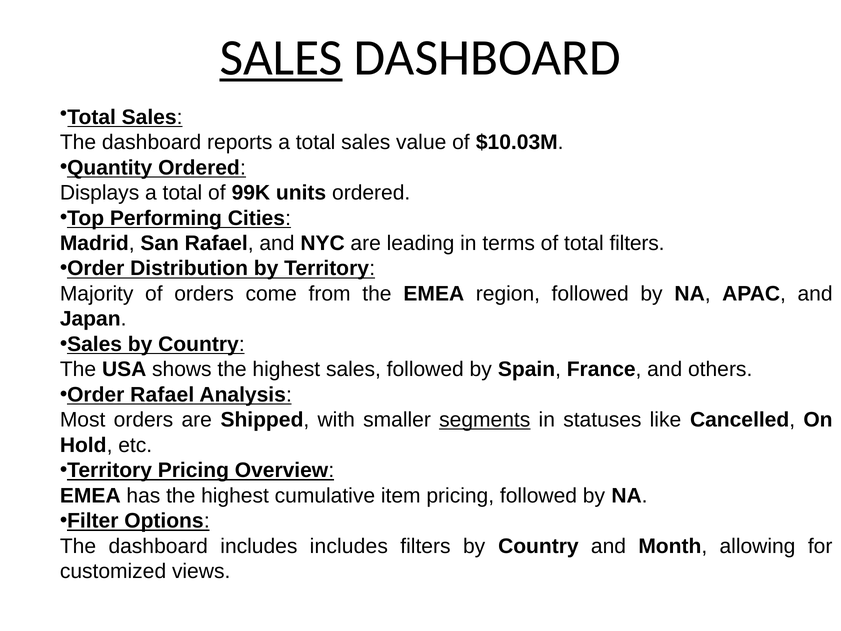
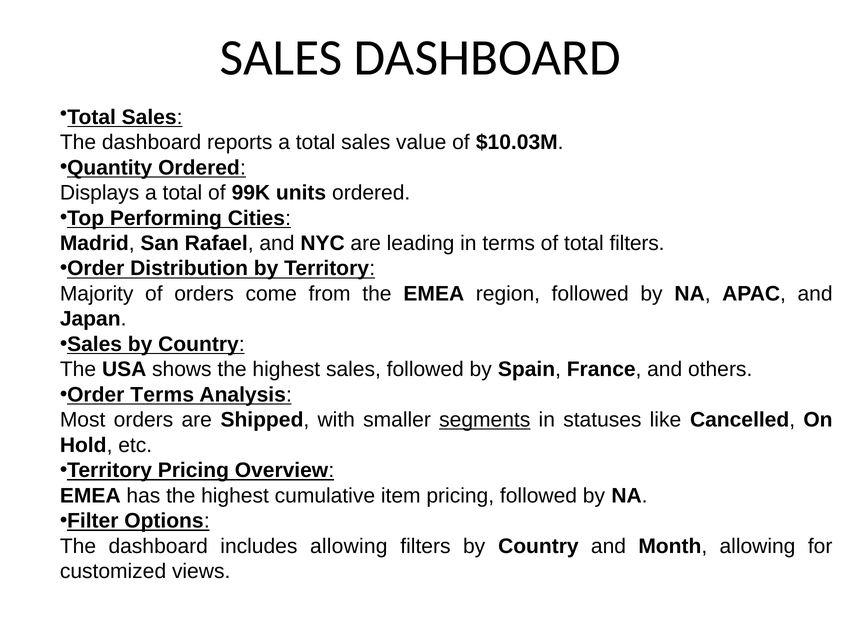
SALES underline: present -> none (281, 58)
Order Rafael: Rafael -> Terms (162, 395)
includes includes: includes -> allowing (349, 546)
